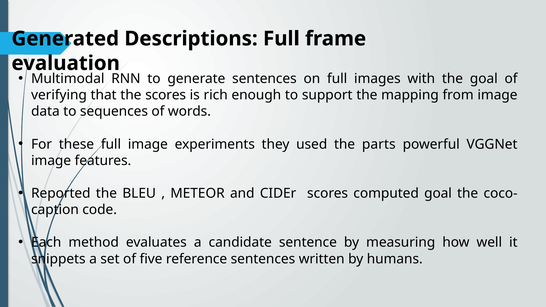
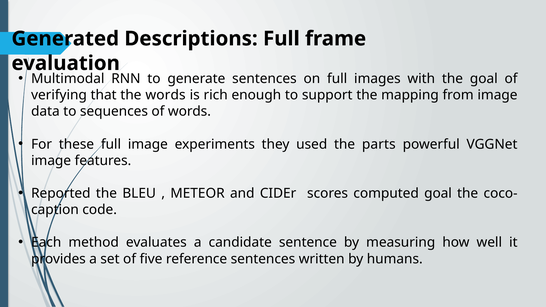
the scores: scores -> words (166, 95)
snippets: snippets -> provides (58, 259)
